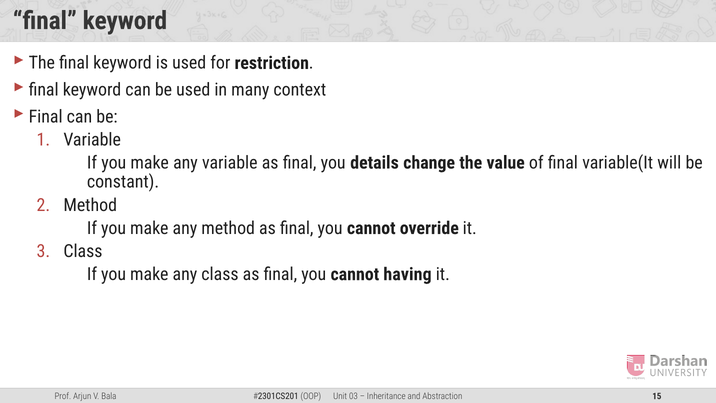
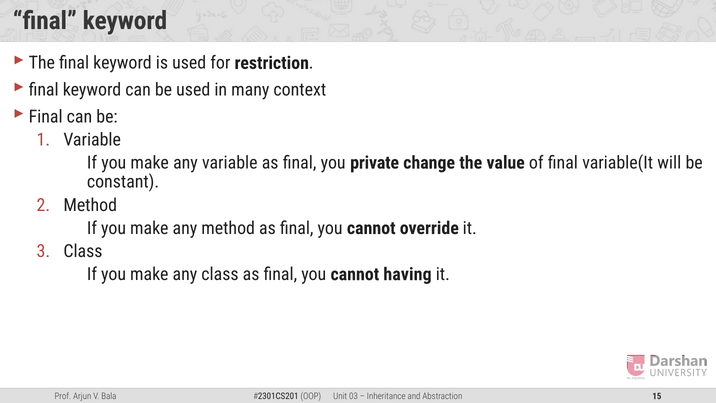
details: details -> private (375, 163)
